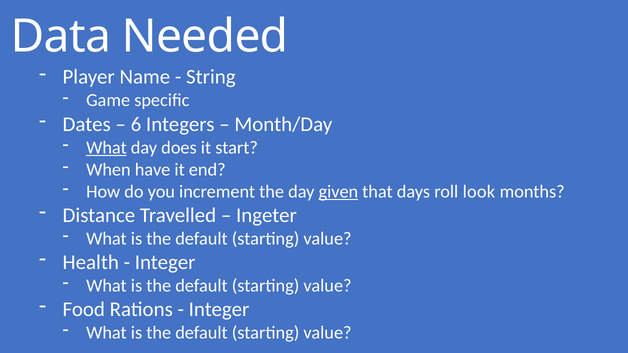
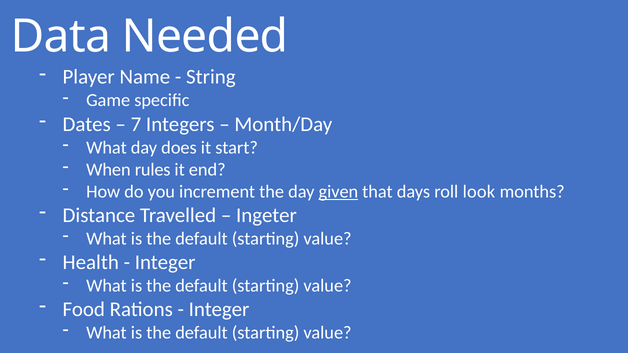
6: 6 -> 7 (136, 124)
What underline: present -> none (106, 148)
have: have -> rules (153, 170)
